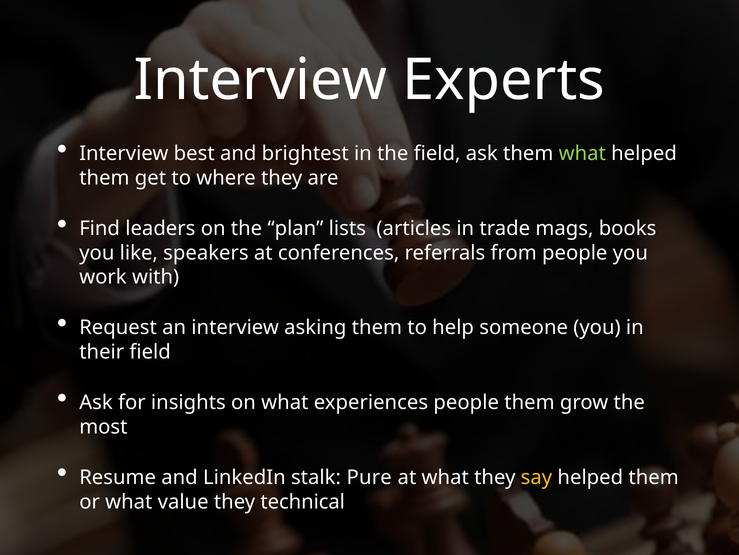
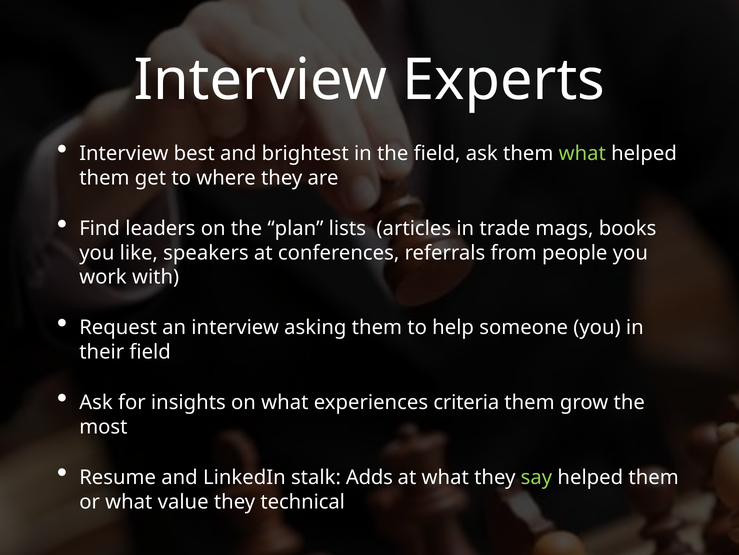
experiences people: people -> criteria (466, 402)
Pure: Pure -> Adds (369, 477)
say colour: yellow -> light green (536, 477)
